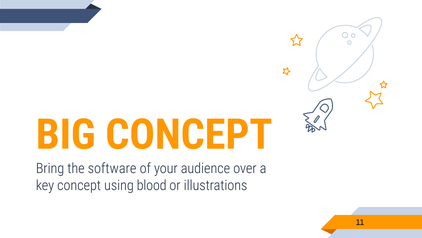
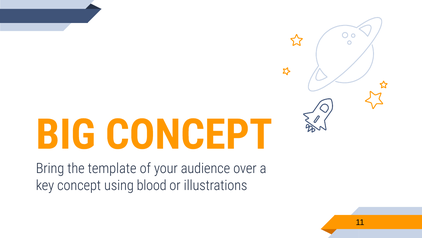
software: software -> template (112, 168)
